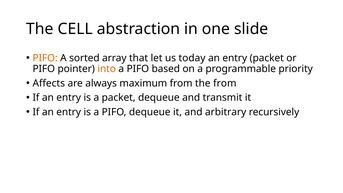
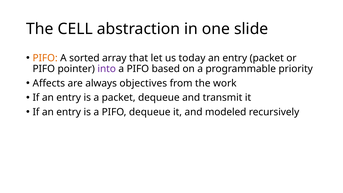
into colour: orange -> purple (107, 69)
maximum: maximum -> objectives (143, 83)
the from: from -> work (225, 83)
arbitrary: arbitrary -> modeled (226, 112)
